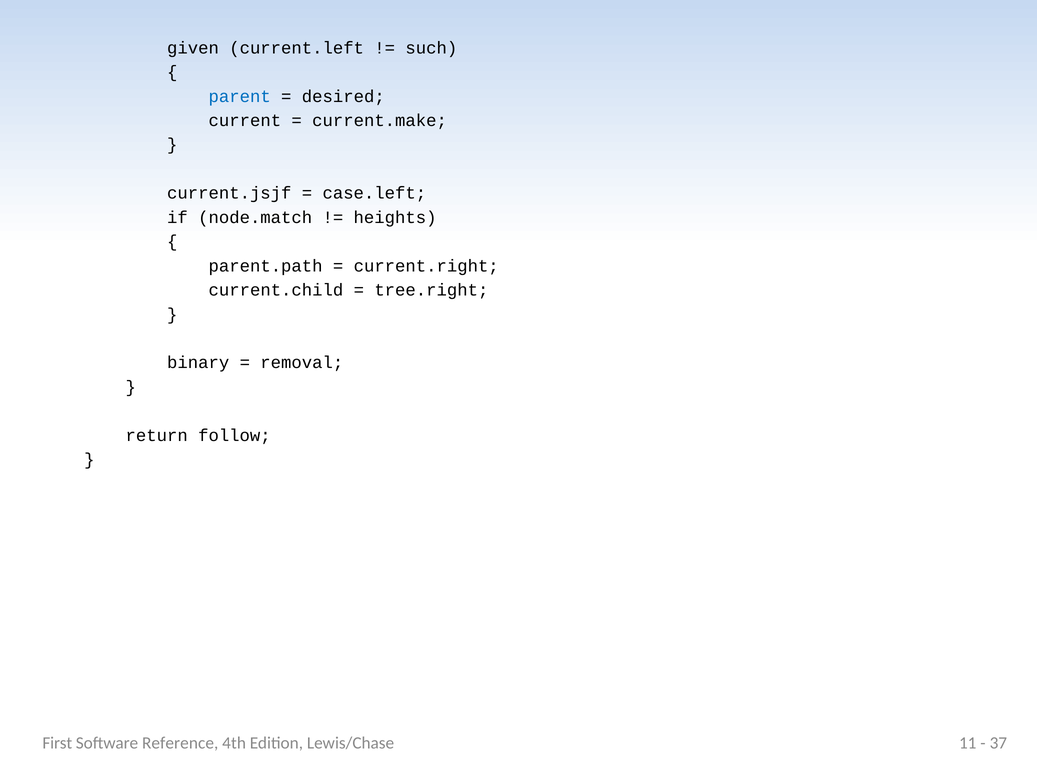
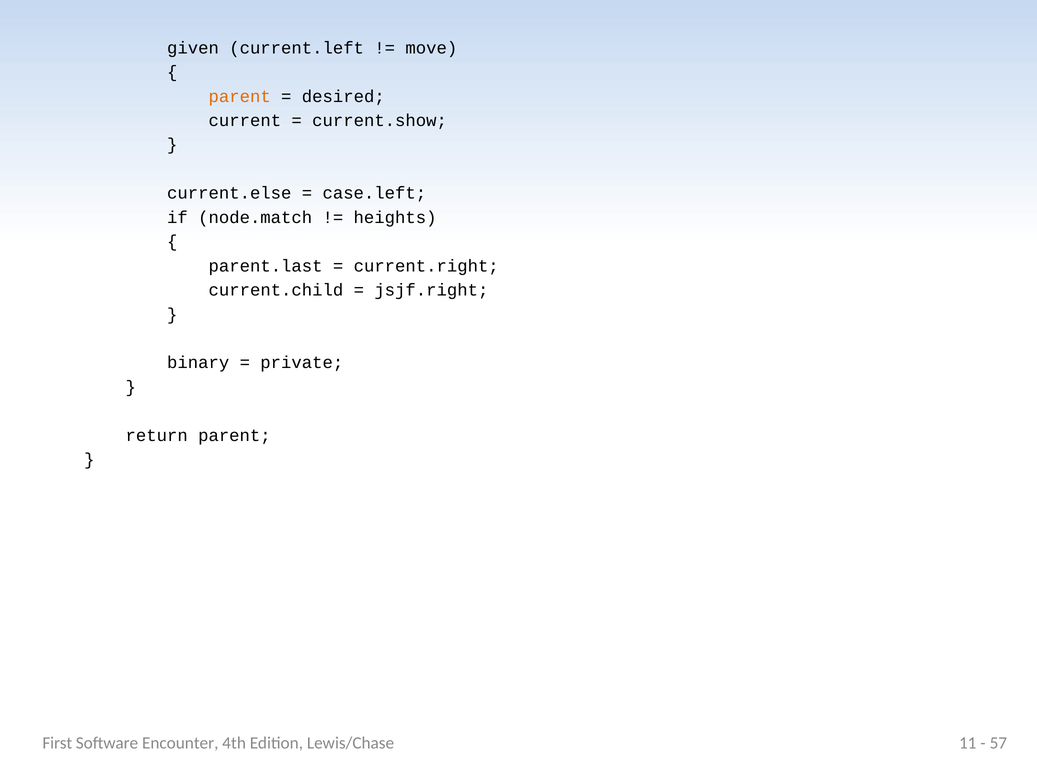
such: such -> move (431, 48)
parent colour: blue -> orange (240, 96)
current.make: current.make -> current.show (380, 121)
current.jsjf: current.jsjf -> current.else (229, 193)
parent.path: parent.path -> parent.last (266, 266)
tree.right: tree.right -> jsjf.right (431, 290)
removal: removal -> private (302, 363)
return follow: follow -> parent (234, 435)
Reference: Reference -> Encounter (180, 743)
37: 37 -> 57 (998, 743)
